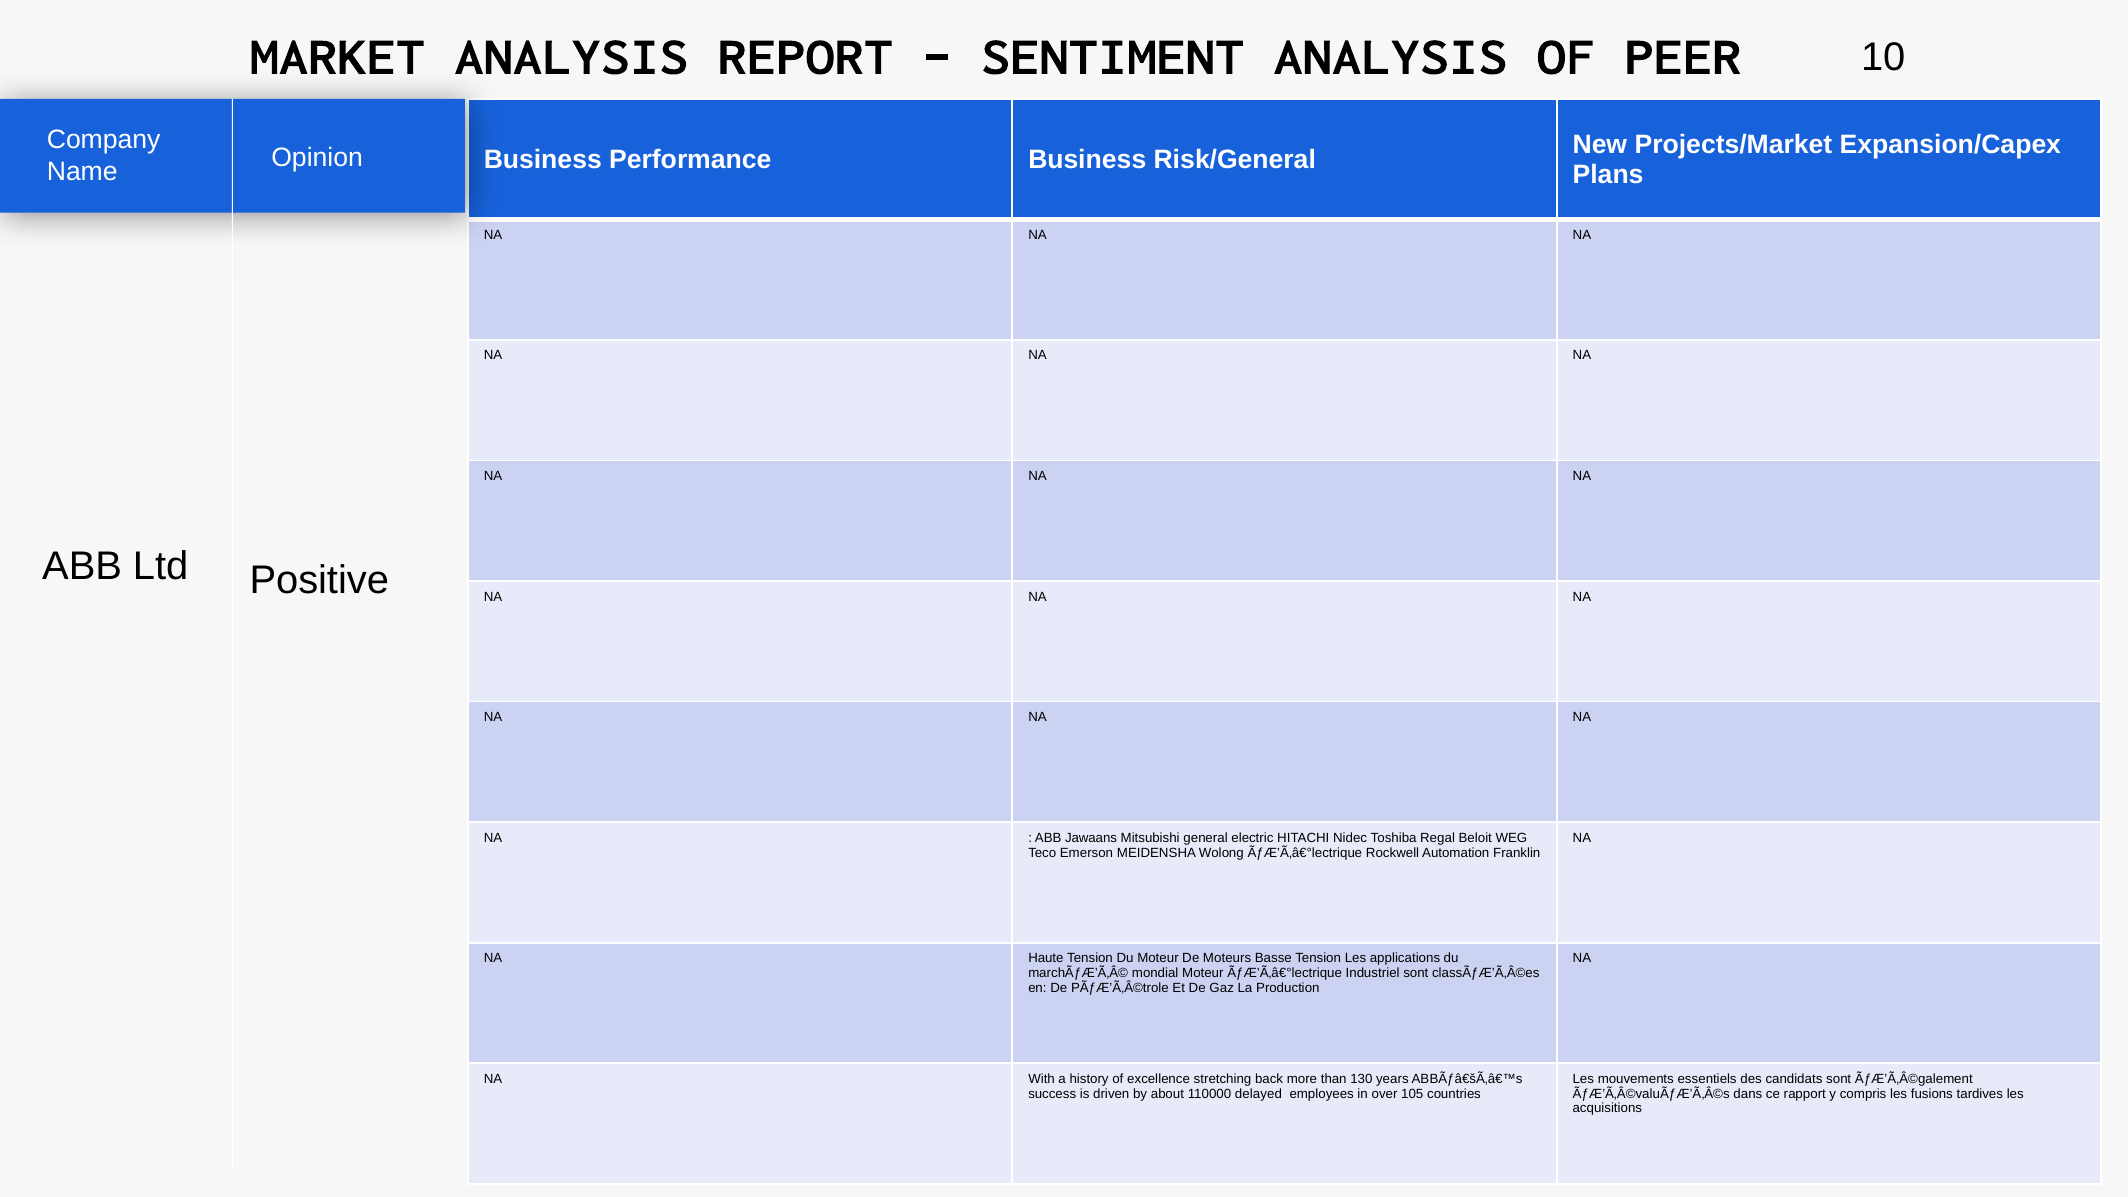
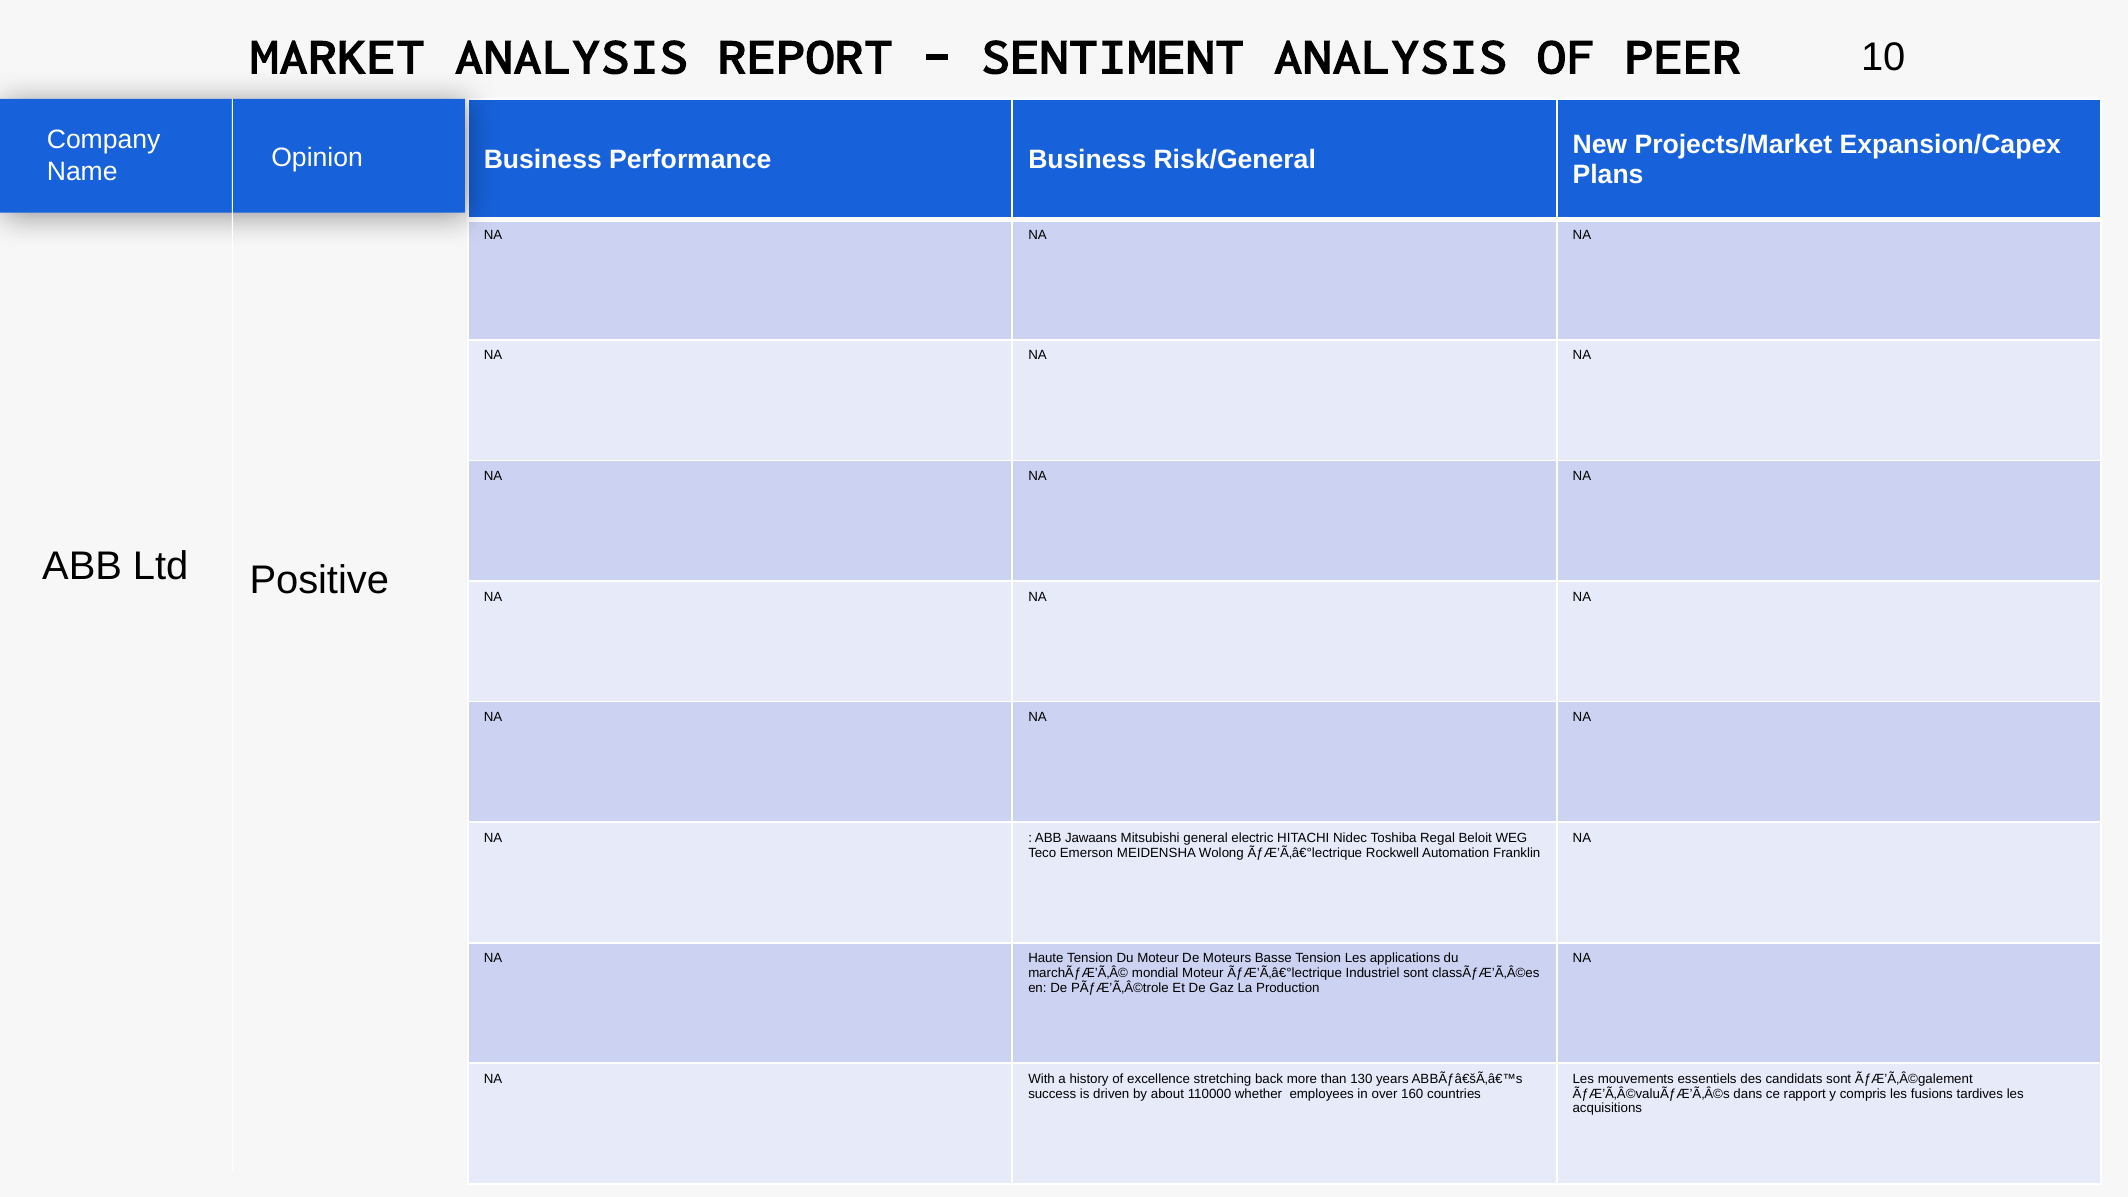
delayed: delayed -> whether (1259, 1094)
105: 105 -> 160 (1412, 1094)
